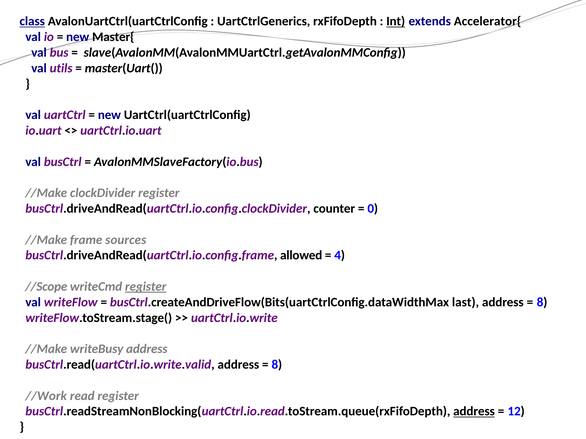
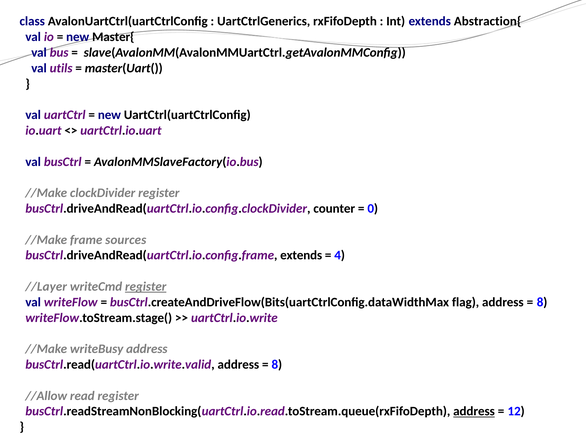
class underline: present -> none (32, 21)
Int underline: present -> none (396, 21)
Accelerator{: Accelerator{ -> Abstraction{ (488, 21)
busCtrl.driveAndRead(uartCtrl.io.config.frame allowed: allowed -> extends (301, 256)
//Scope: //Scope -> //Layer (46, 287)
last: last -> flag (466, 302)
//Work: //Work -> //Allow (46, 396)
